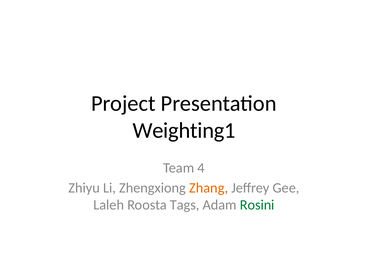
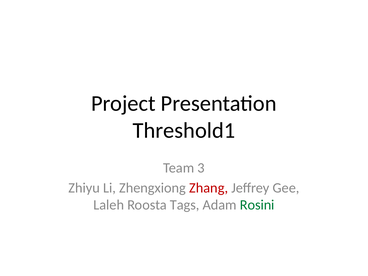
Weighting1: Weighting1 -> Threshold1 (184, 130)
4: 4 -> 3 (201, 168)
Zhang colour: orange -> red (209, 188)
